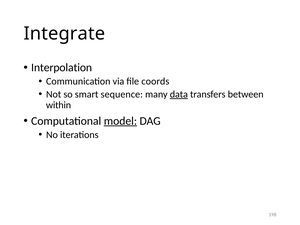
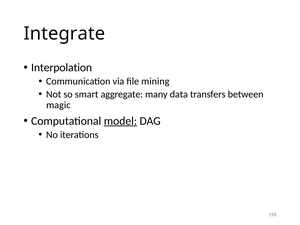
coords: coords -> mining (155, 81)
sequence: sequence -> aggregate (122, 94)
data underline: present -> none (179, 94)
within: within -> magic (58, 105)
